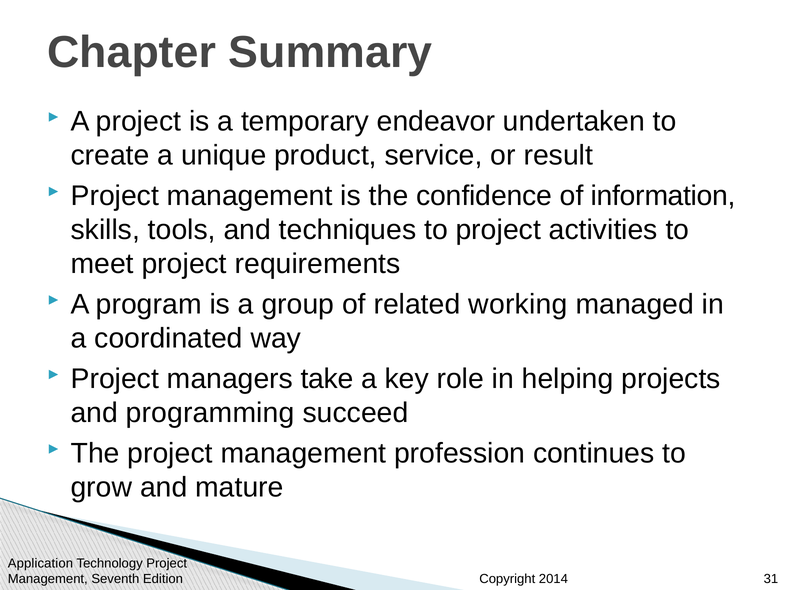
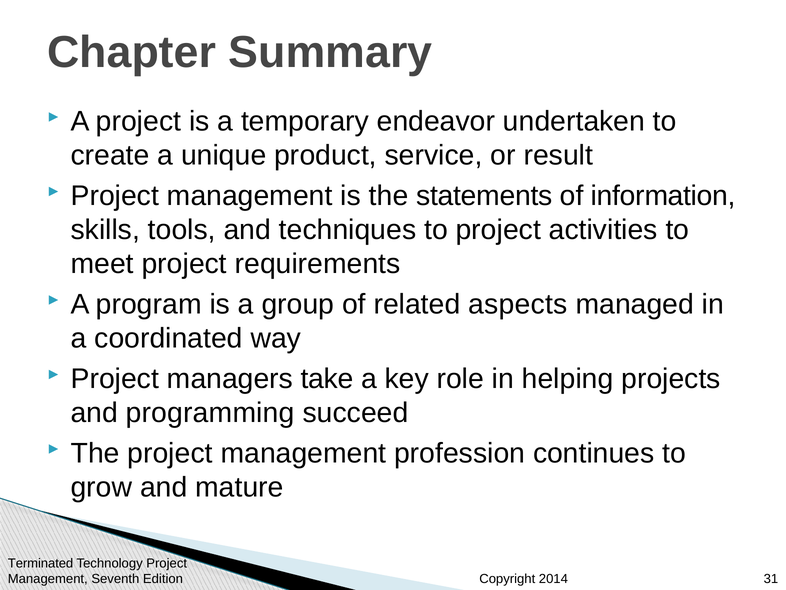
confidence: confidence -> statements (484, 196)
working: working -> aspects (518, 304)
Application: Application -> Terminated (41, 563)
